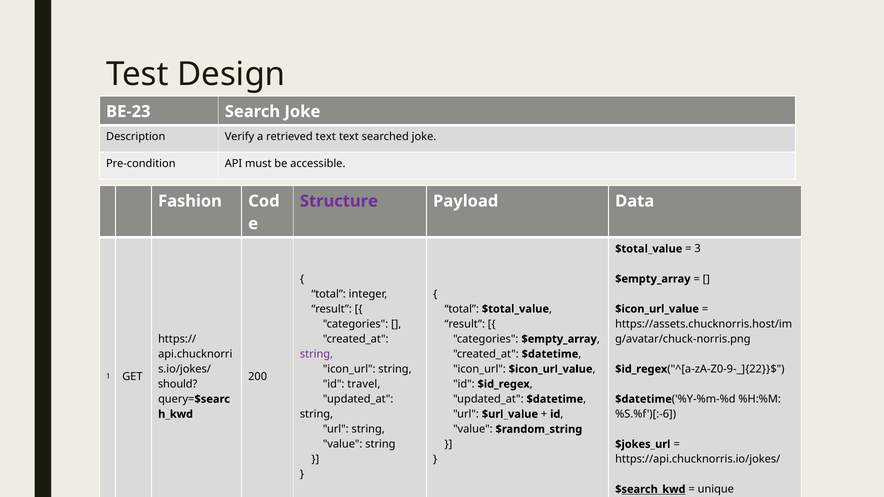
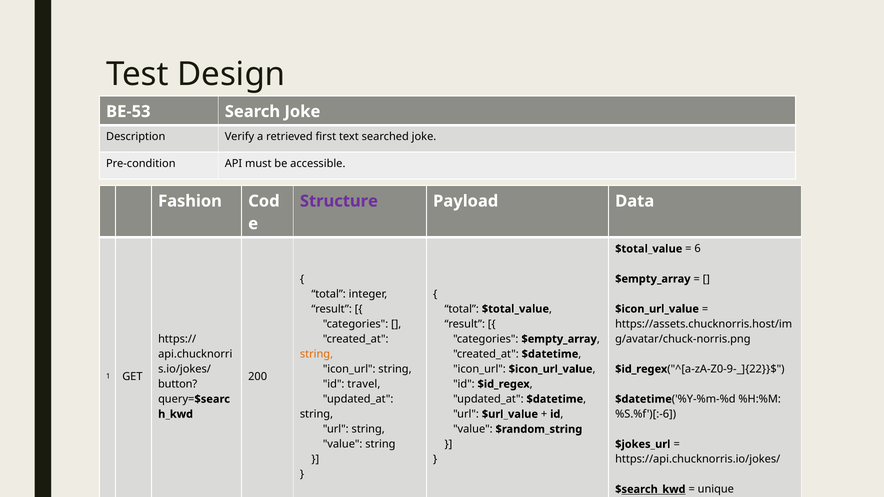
BE-23: BE-23 -> BE-53 (128, 112)
retrieved text: text -> first (326, 137)
3: 3 -> 6 (698, 249)
string colour: purple -> orange (317, 354)
should: should -> button (178, 384)
